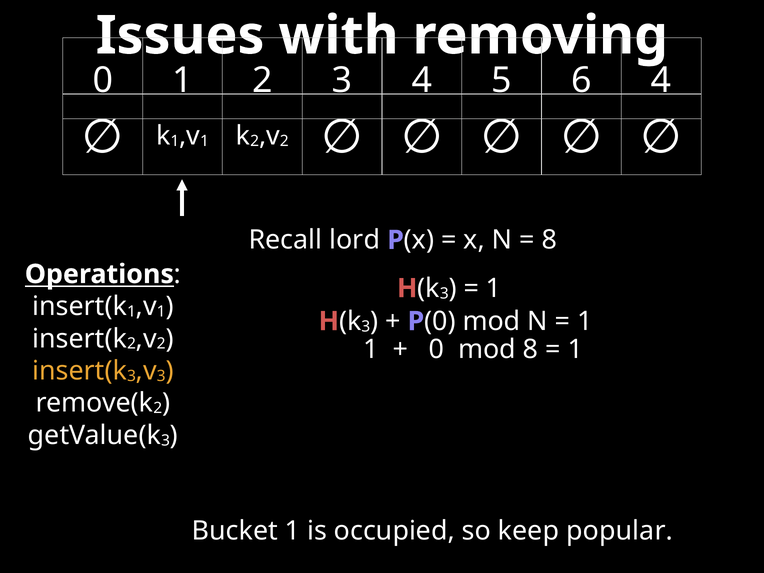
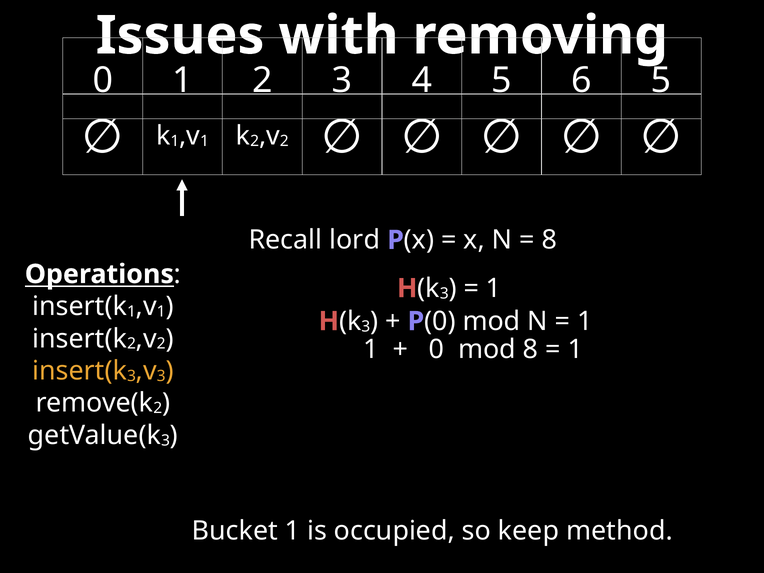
6 4: 4 -> 5 (661, 80)
popular: popular -> method (619, 531)
